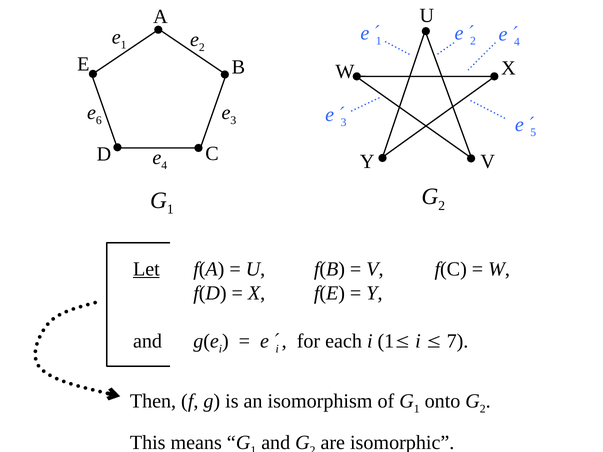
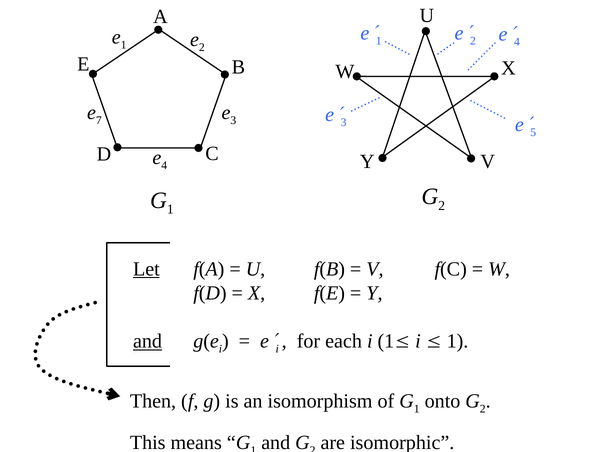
6: 6 -> 7 (99, 120)
and underline: none -> present (148, 341)
7: 7 -> 1 (458, 341)
